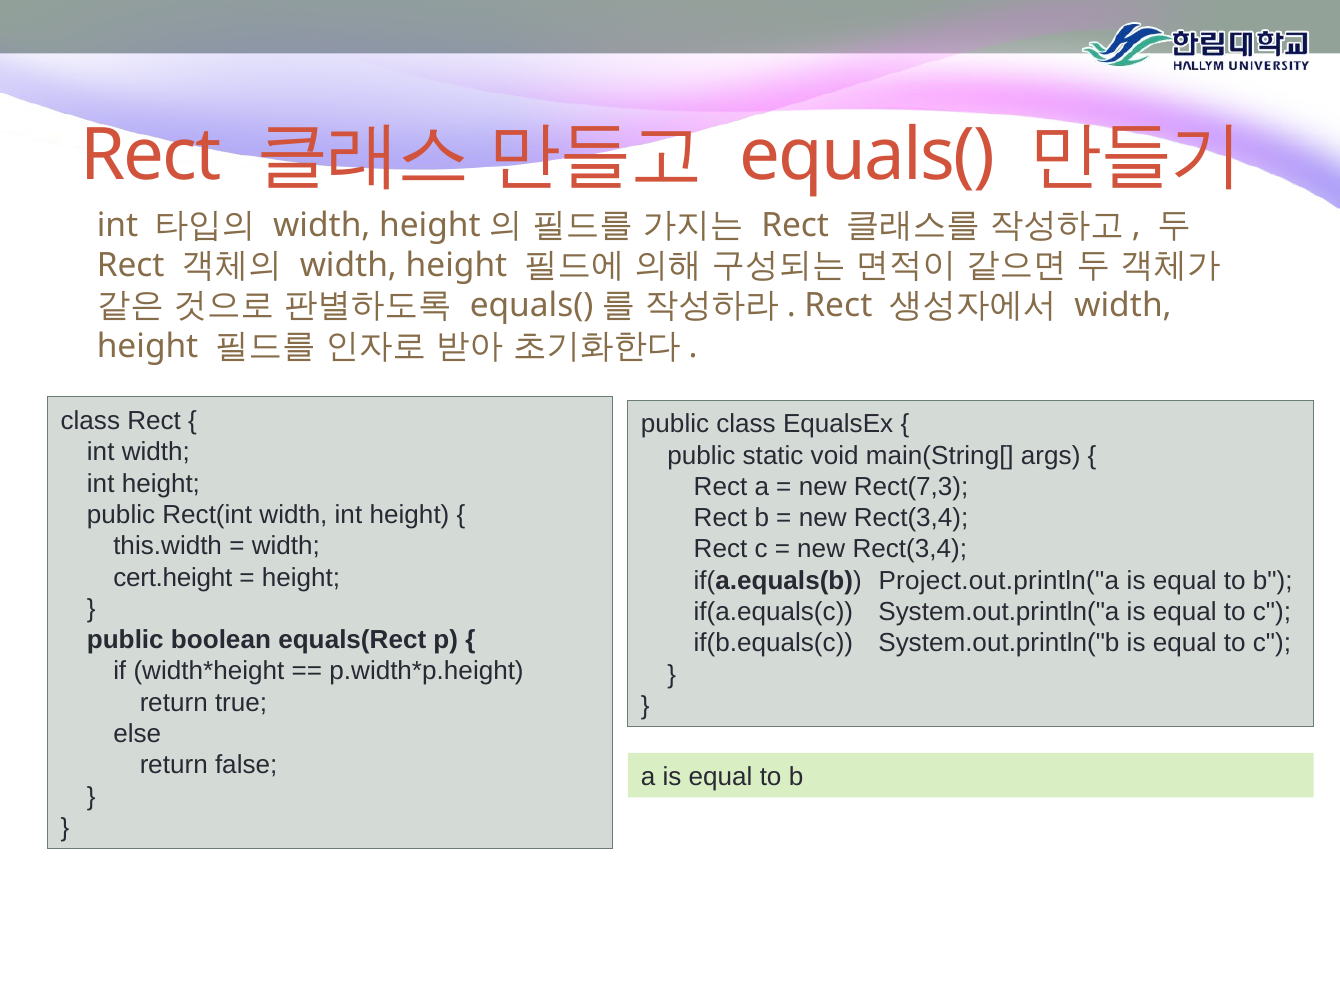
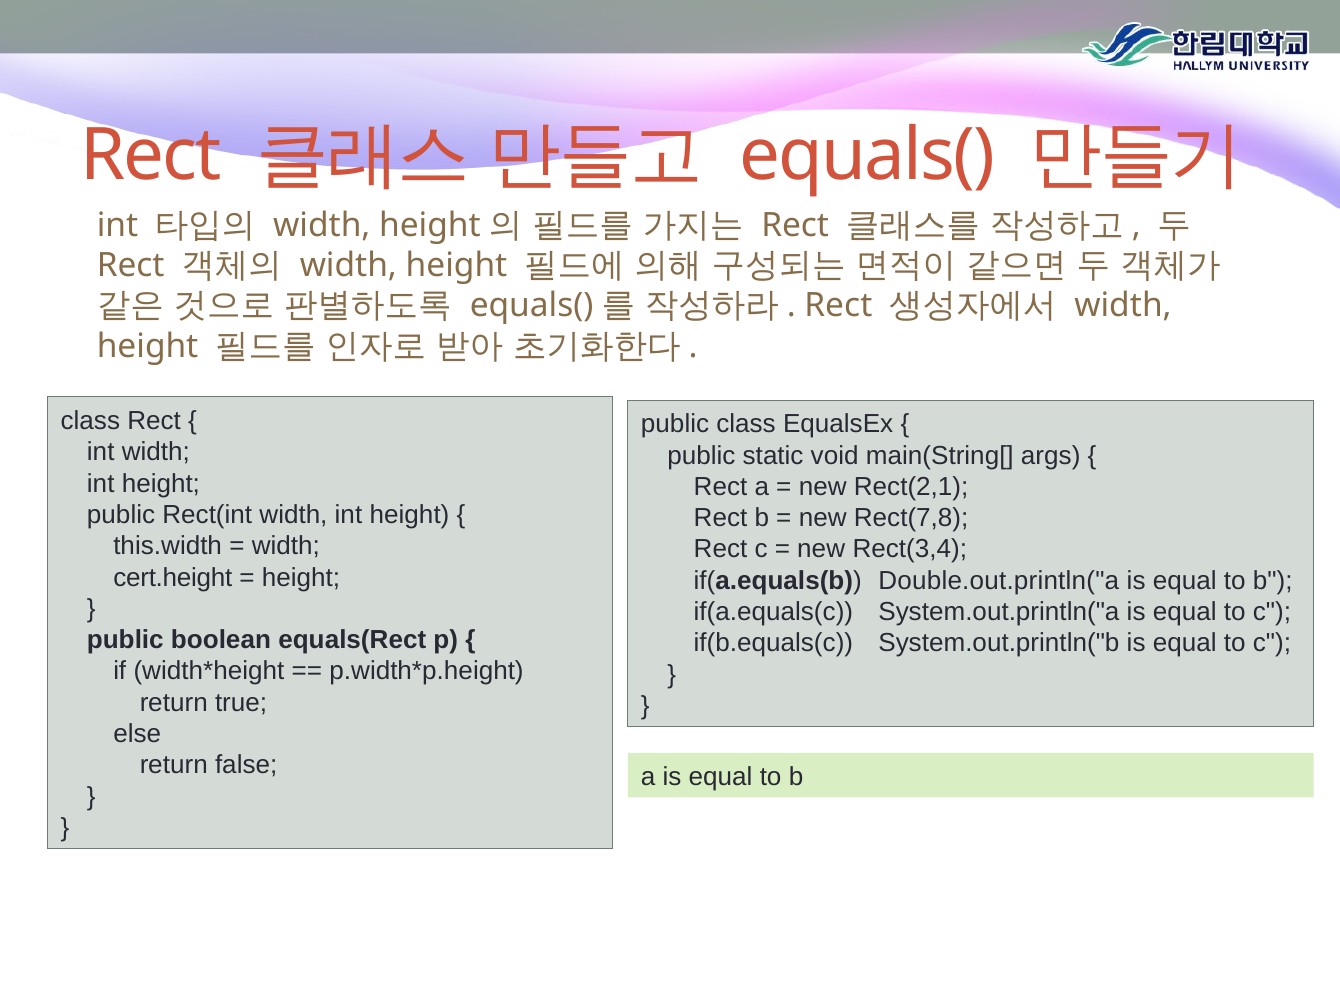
Rect(7,3: Rect(7,3 -> Rect(2,1 (911, 487)
Rect(3,4: Rect(3,4 -> Rect(7,8 (911, 518)
Project.out.println("a: Project.out.println("a -> Double.out.println("a (999, 581)
